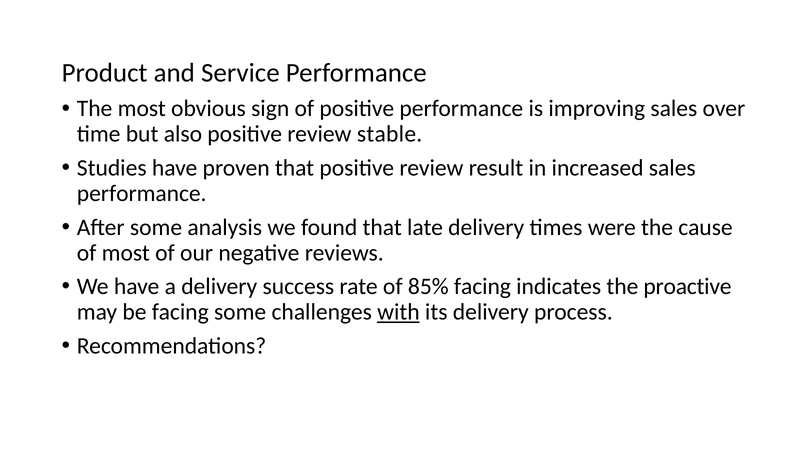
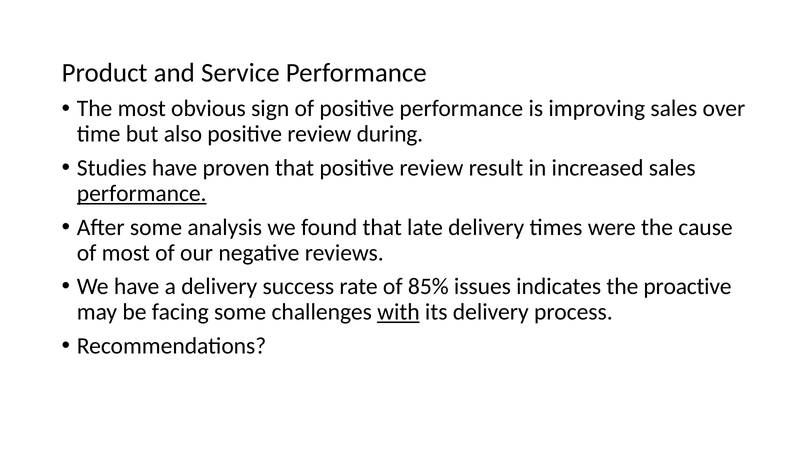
stable: stable -> during (390, 134)
performance underline: none -> present (142, 193)
85% facing: facing -> issues (482, 287)
